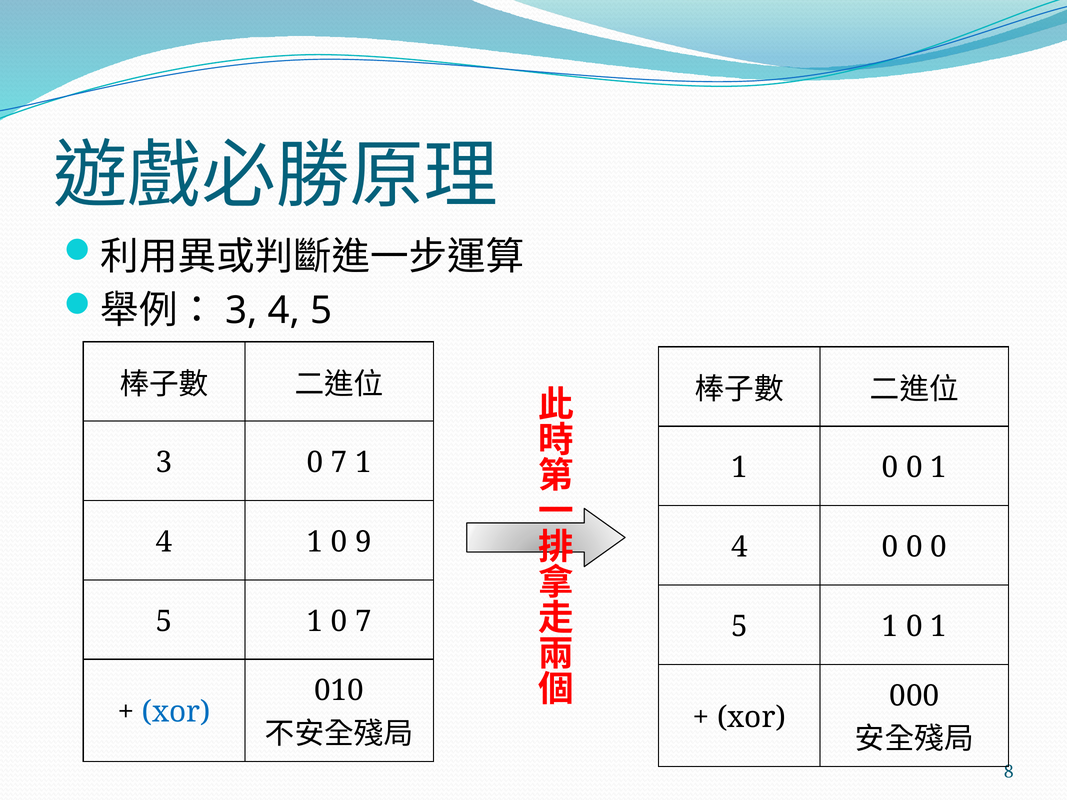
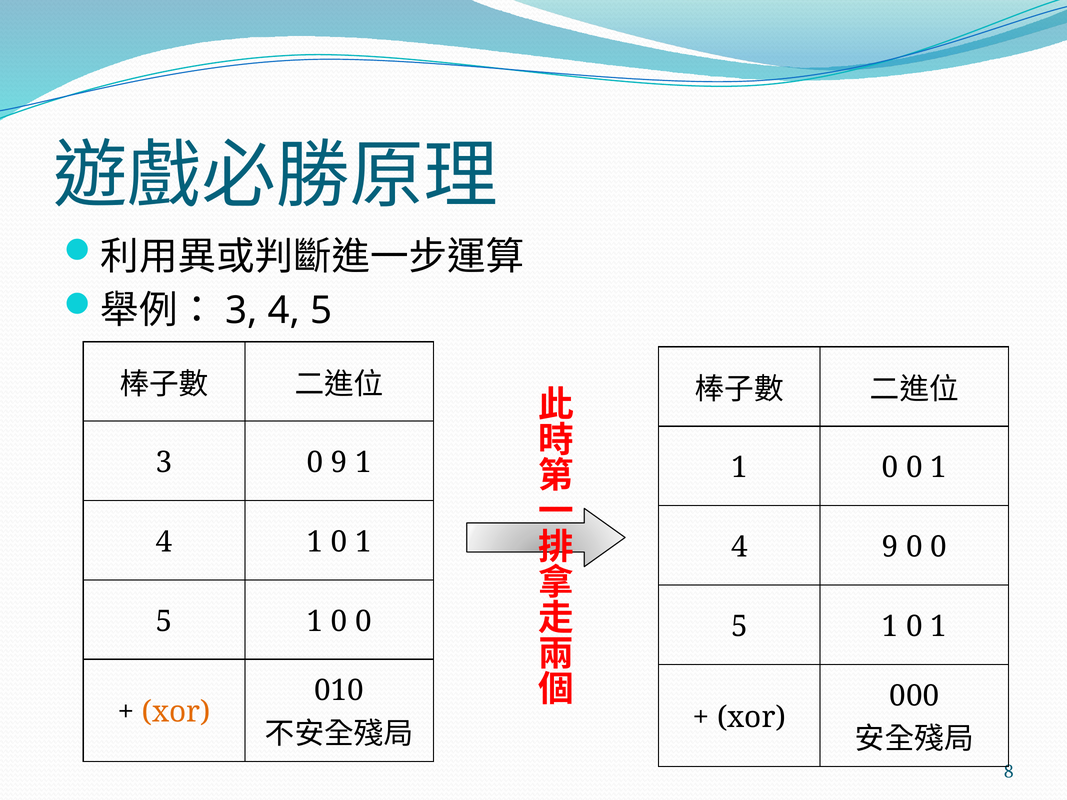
3 0 7: 7 -> 9 (339, 463)
4 1 0 9: 9 -> 1 (363, 542)
4 0: 0 -> 9 (890, 547)
5 1 0 7: 7 -> 0 (363, 622)
xor colour: blue -> orange (176, 712)
